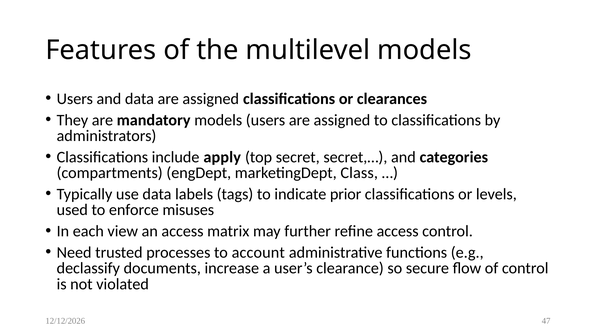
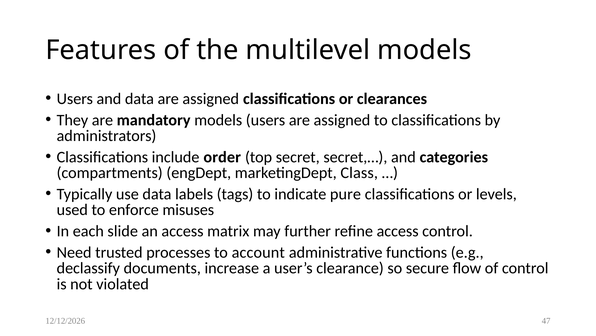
apply: apply -> order (222, 157)
prior: prior -> pure (345, 194)
view: view -> slide (123, 231)
